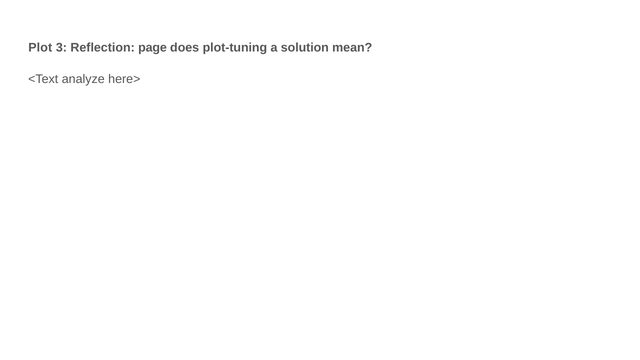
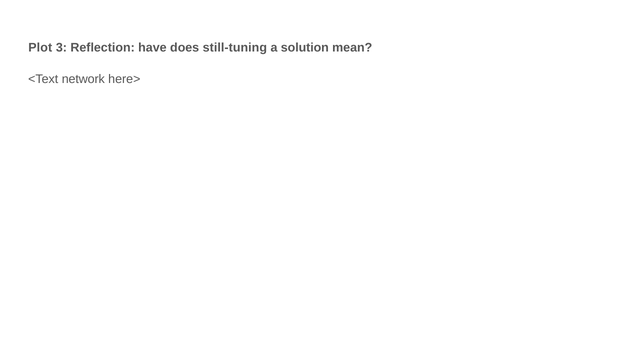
page: page -> have (152, 48)
plot-tuning: plot-tuning -> still-tuning (235, 48)
analyze: analyze -> network (83, 79)
